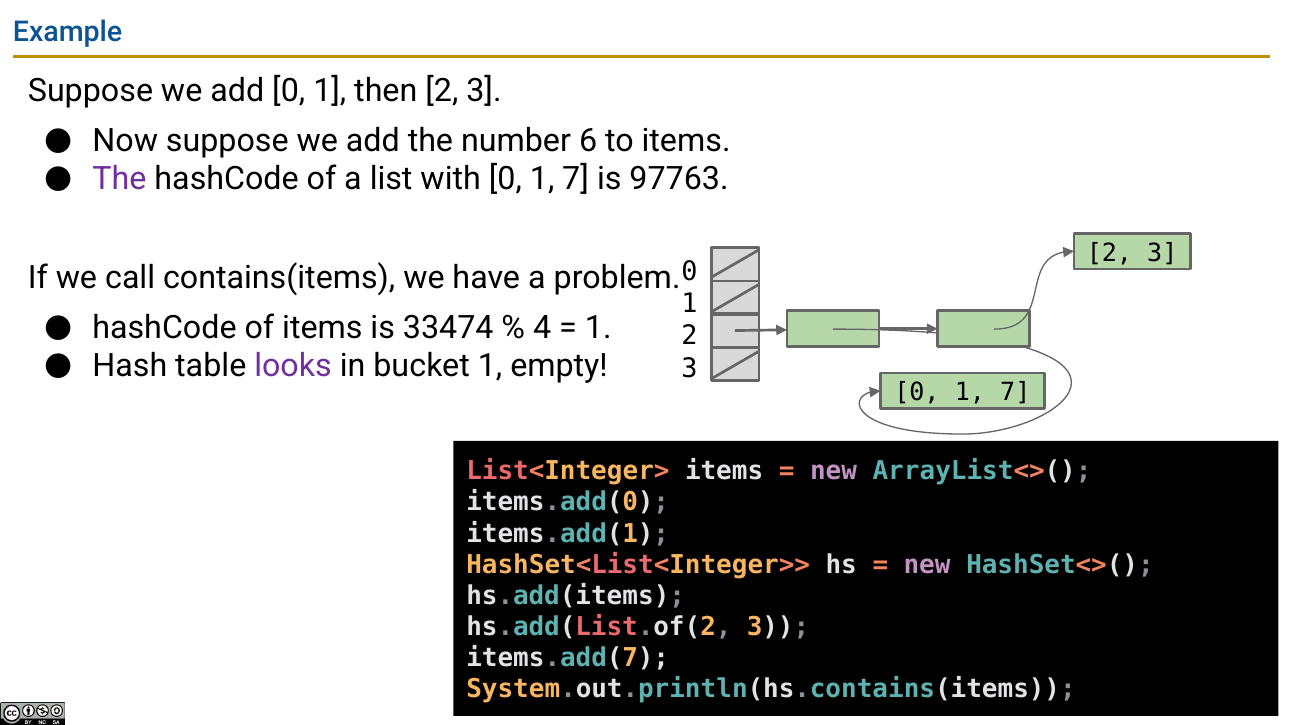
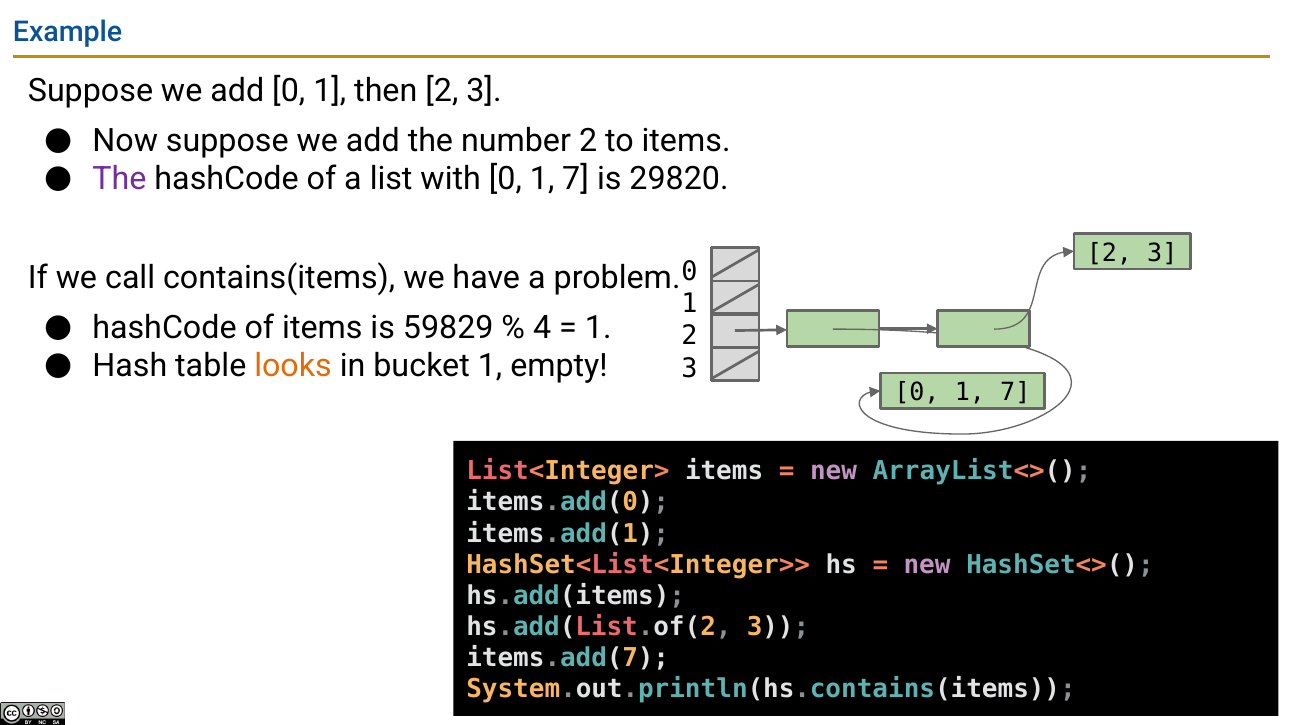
number 6: 6 -> 2 (588, 141)
97763: 97763 -> 29820 (679, 179)
33474: 33474 -> 59829 (448, 328)
looks colour: purple -> orange (293, 367)
